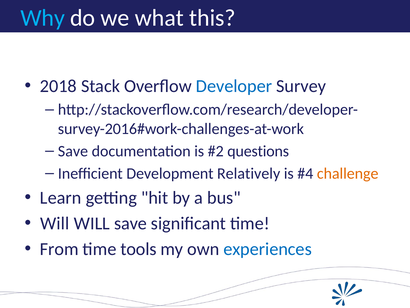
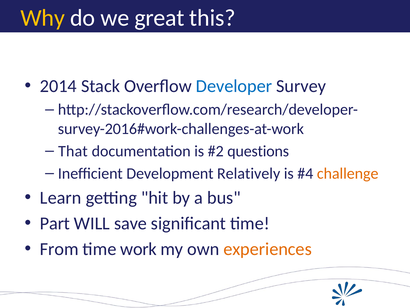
Why colour: light blue -> yellow (43, 18)
what: what -> great (159, 18)
2018: 2018 -> 2014 (58, 86)
Save: Save -> That (73, 151)
Will: Will -> Part (55, 223)
tools: tools -> work (139, 249)
experiences colour: blue -> orange (268, 249)
